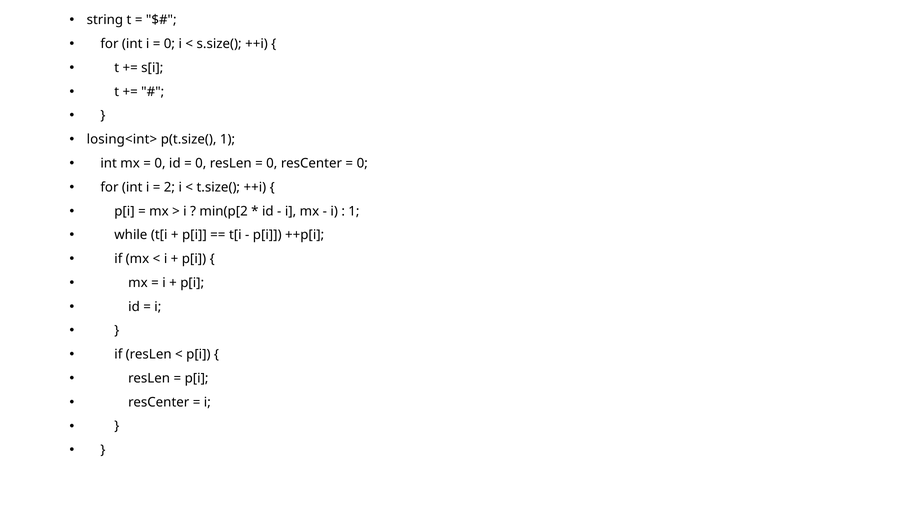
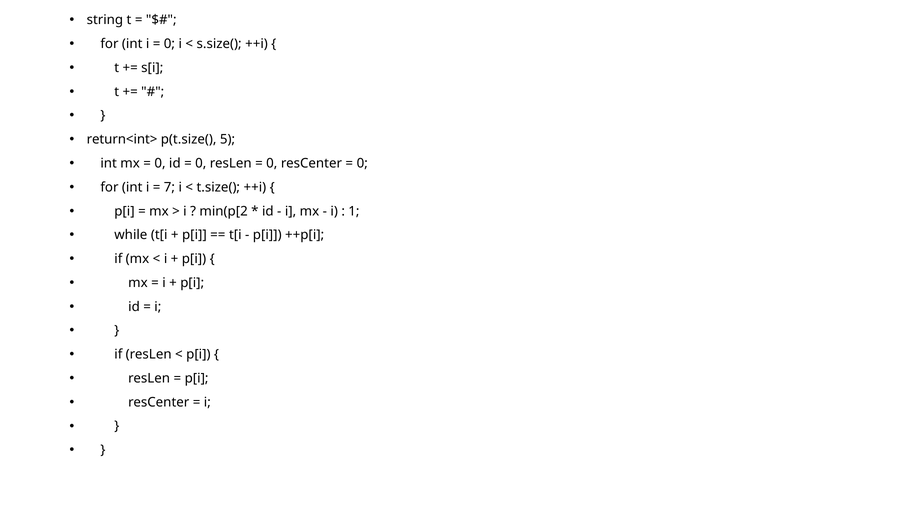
losing<int>: losing<int> -> return<int> (122, 139)
p(t.size( 1: 1 -> 5 (228, 139)
2: 2 -> 7 (169, 187)
